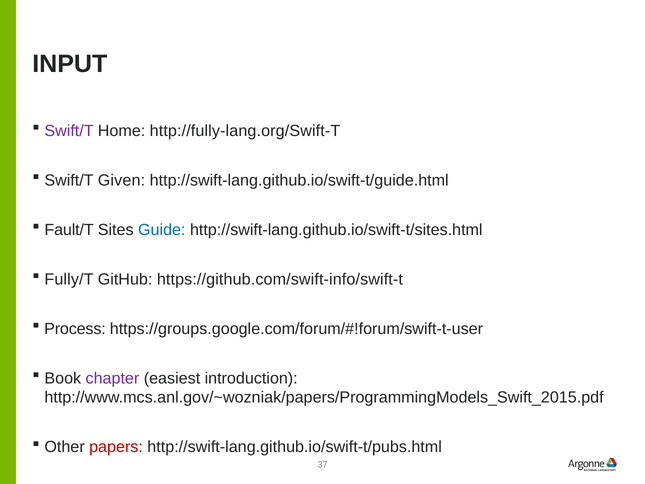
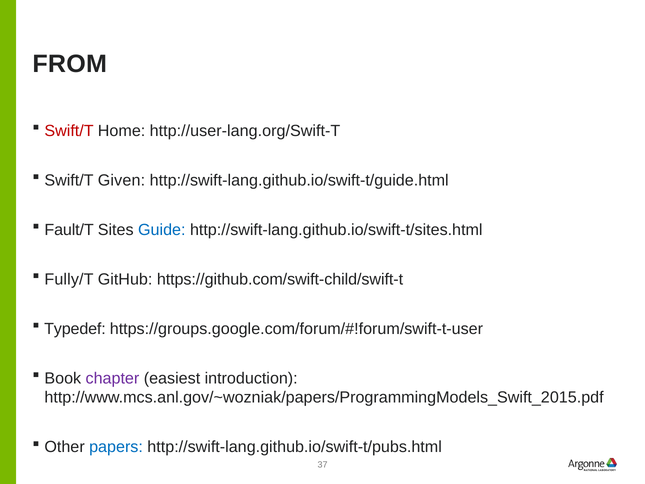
INPUT: INPUT -> FROM (70, 64)
Swift/T colour: purple -> red (69, 131)
http://fully-lang.org/Swift-T: http://fully-lang.org/Swift-T -> http://user-lang.org/Swift-T (245, 131)
https://github.com/swift-info/swift-t: https://github.com/swift-info/swift-t -> https://github.com/swift-child/swift-t (280, 279)
Process: Process -> Typedef (75, 329)
papers colour: red -> blue (116, 447)
